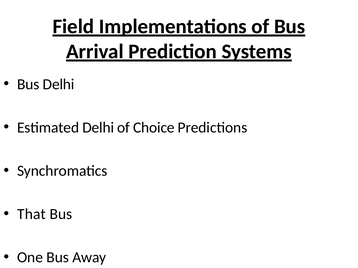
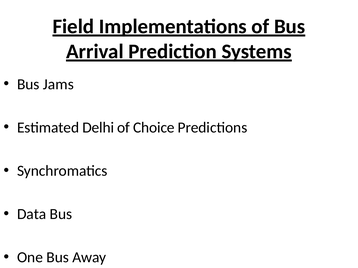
Bus Delhi: Delhi -> Jams (58, 84)
That: That -> Data (32, 215)
